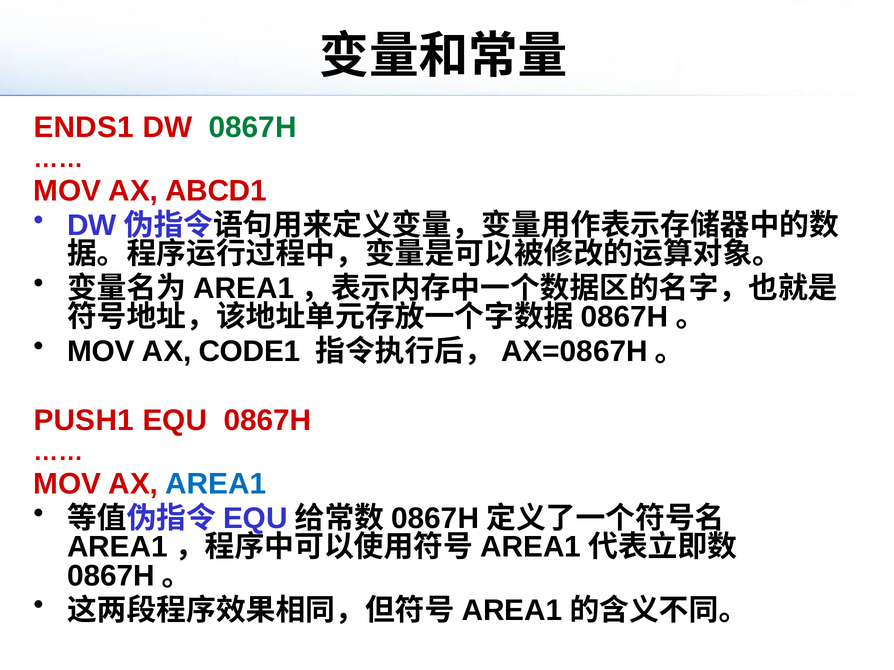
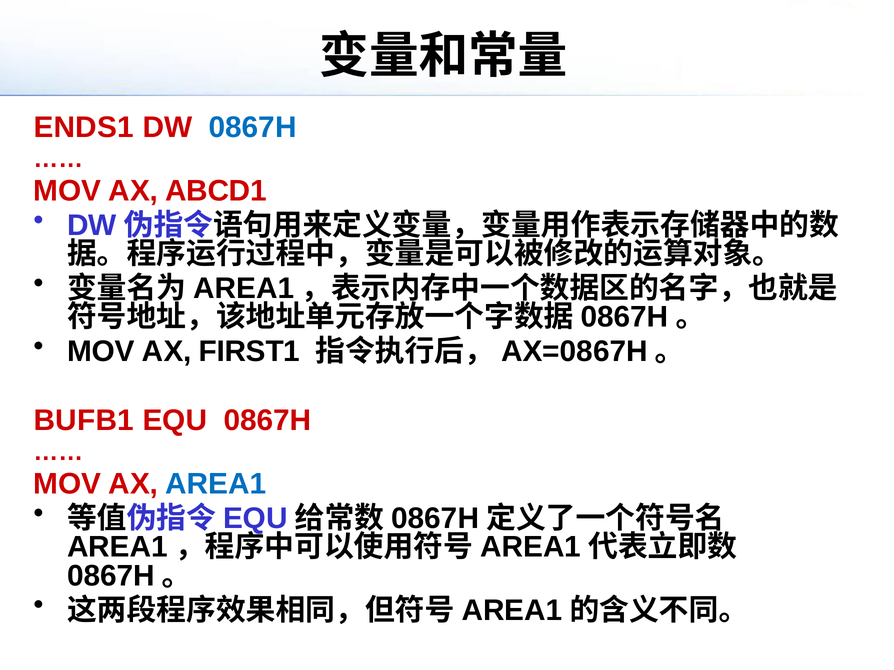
0867H colour: green -> blue (253, 128)
CODE1: CODE1 -> FIRST1 (249, 352)
PUSH1: PUSH1 -> BUFB1 (84, 421)
